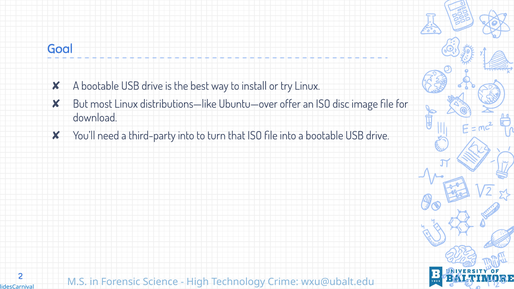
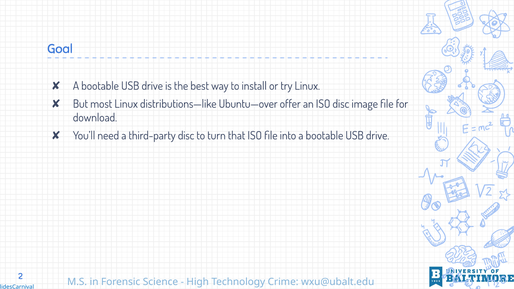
third-party into: into -> disc (186, 136)
